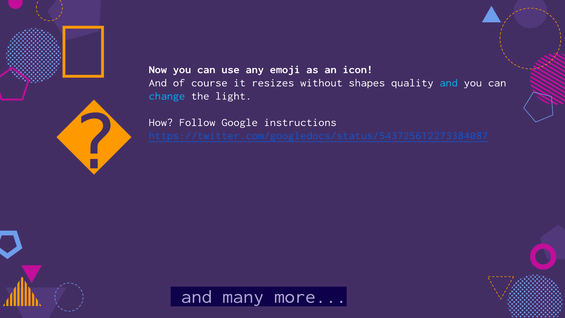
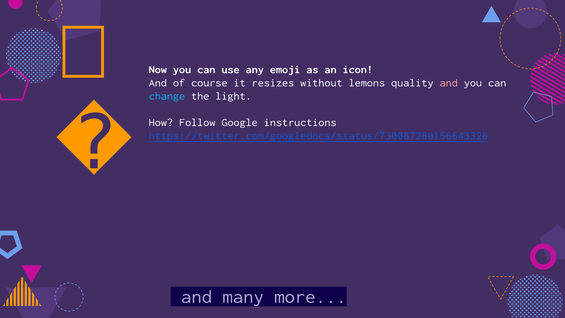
shapes: shapes -> lemons (367, 83)
and colour: light blue -> pink (449, 83)
https://twitter.com/googledocs/status/543725612273384087: https://twitter.com/googledocs/status/543725612273384087 -> https://twitter.com/googledocs/status/730087280156643328 (318, 135)
